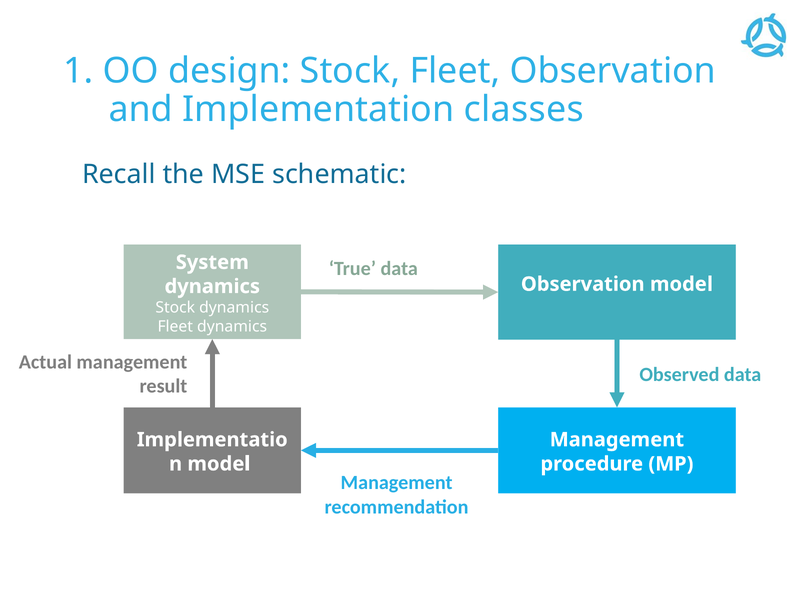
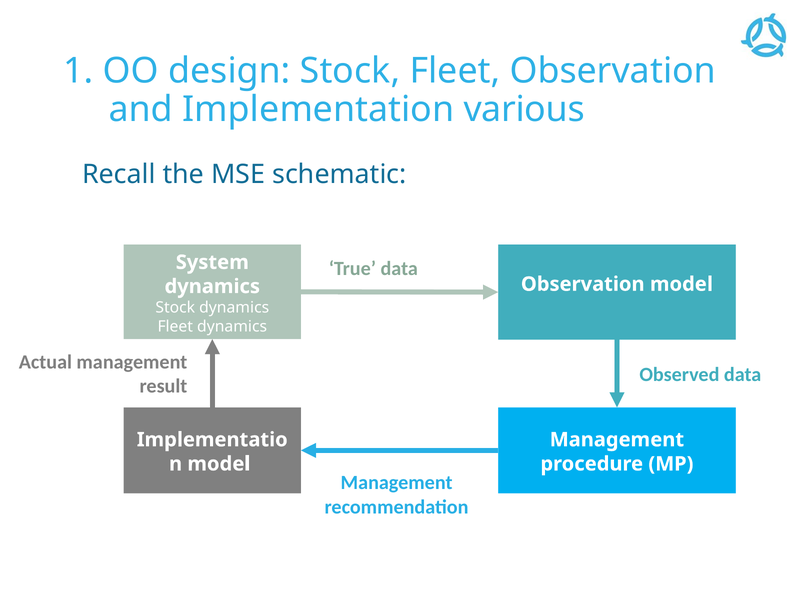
classes: classes -> various (524, 110)
